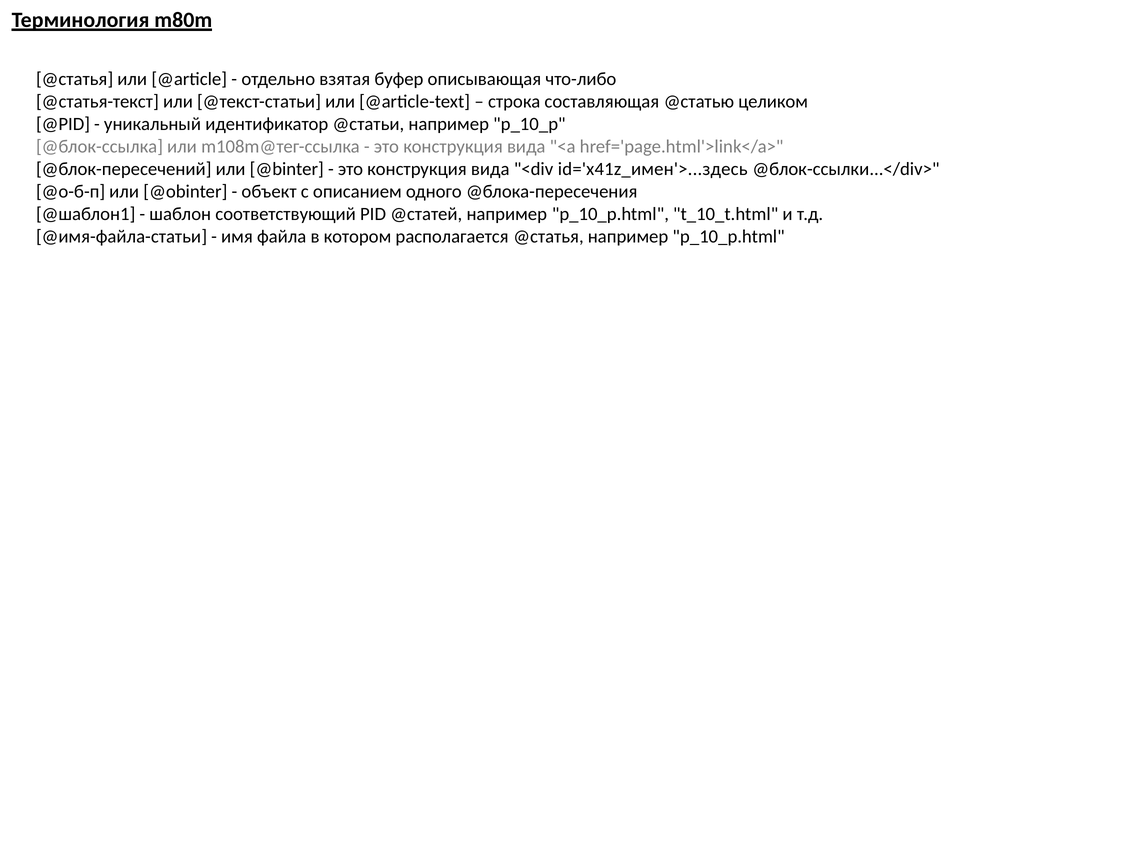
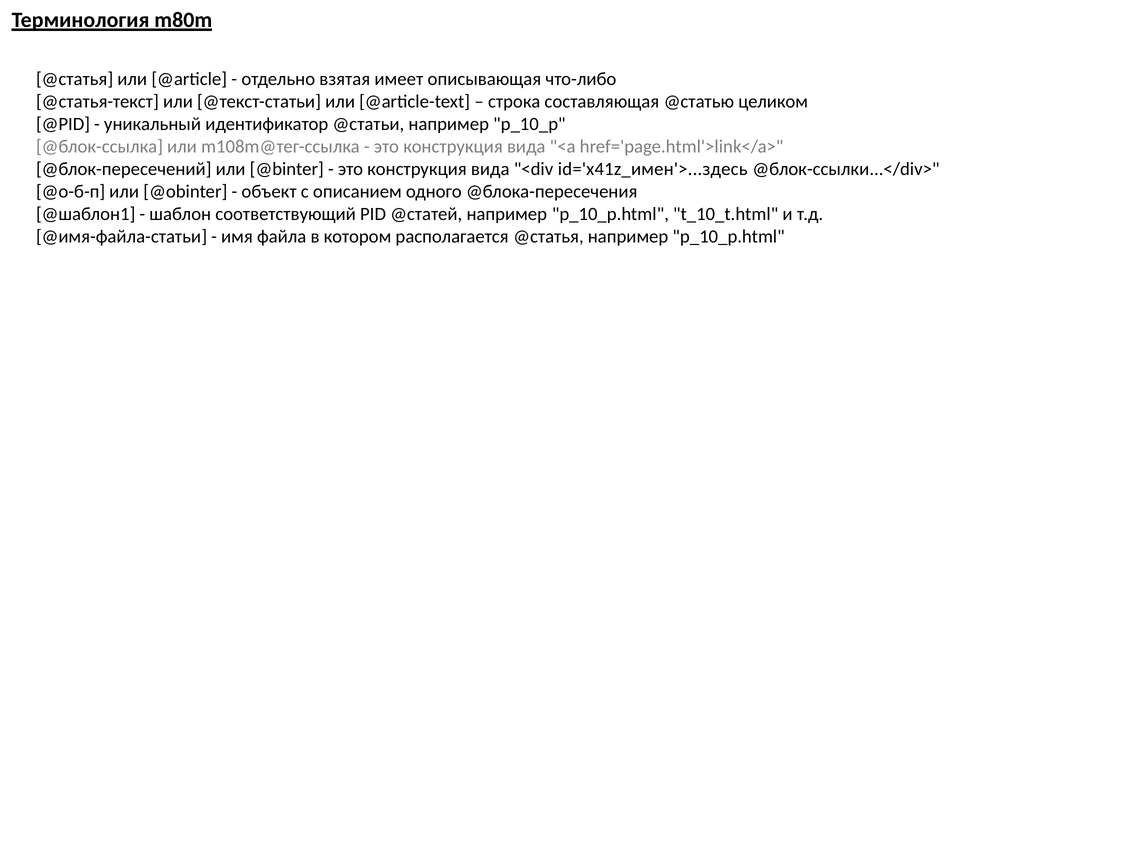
буфер: буфер -> имеет (399, 79)
